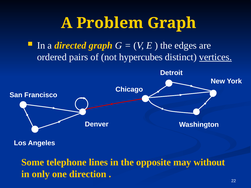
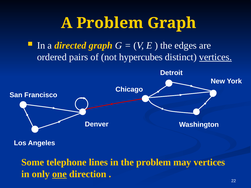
the opposite: opposite -> problem (154, 163)
may without: without -> vertices (209, 163)
one underline: none -> present (59, 174)
